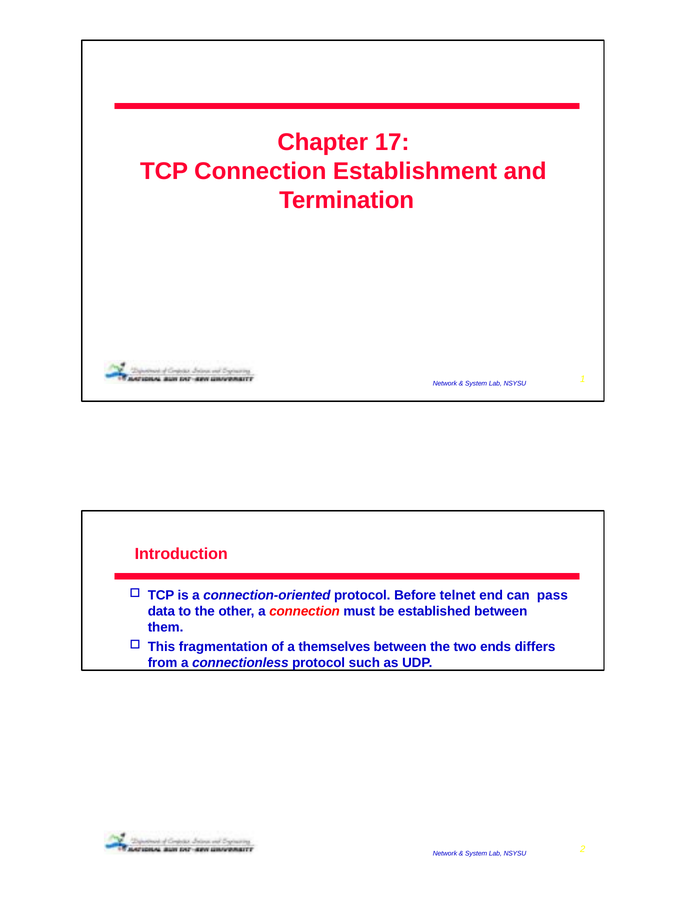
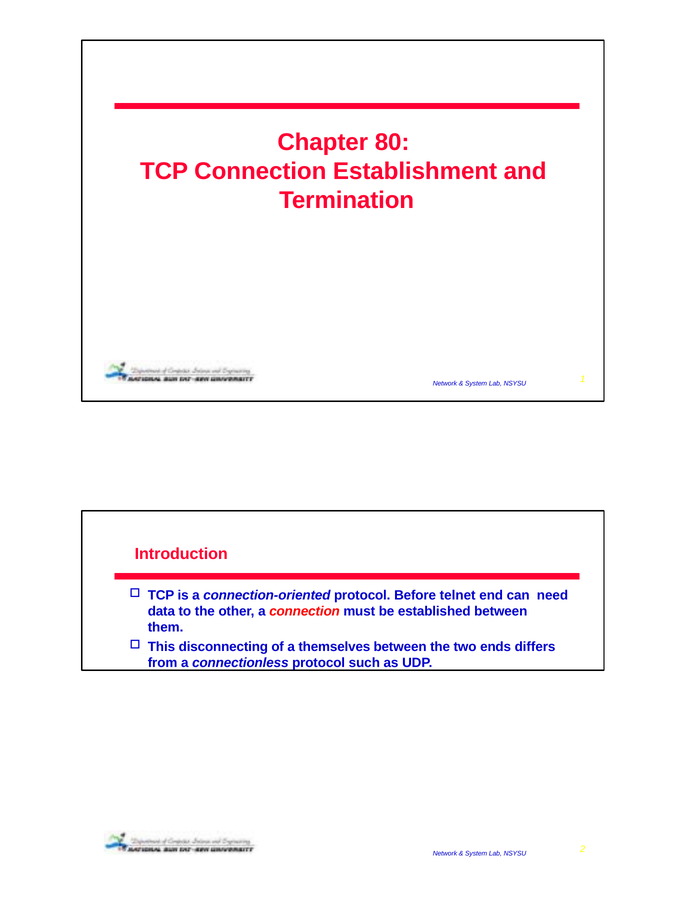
17: 17 -> 80 (392, 143)
pass: pass -> need (552, 596)
fragmentation: fragmentation -> disconnecting (223, 648)
